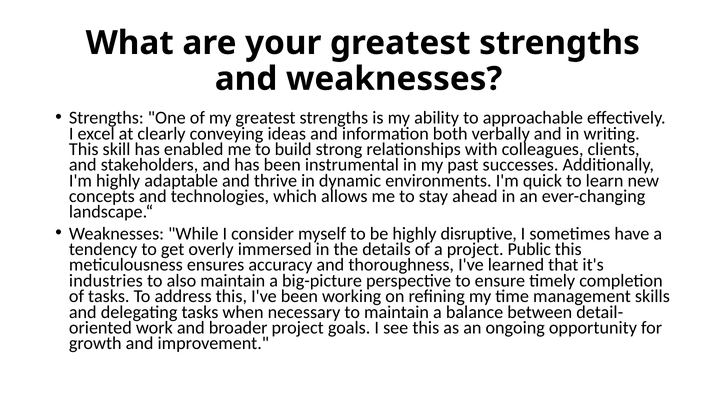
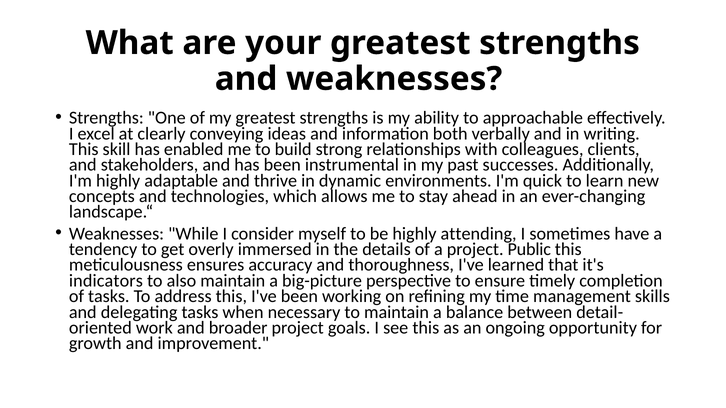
disruptive: disruptive -> attending (479, 234)
industries: industries -> indicators (106, 281)
